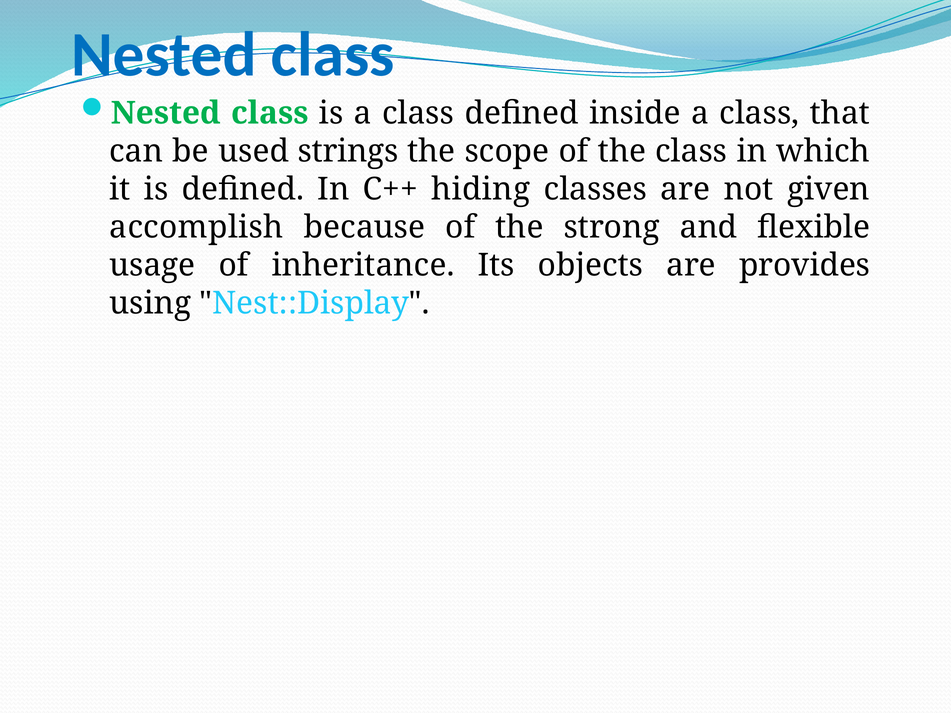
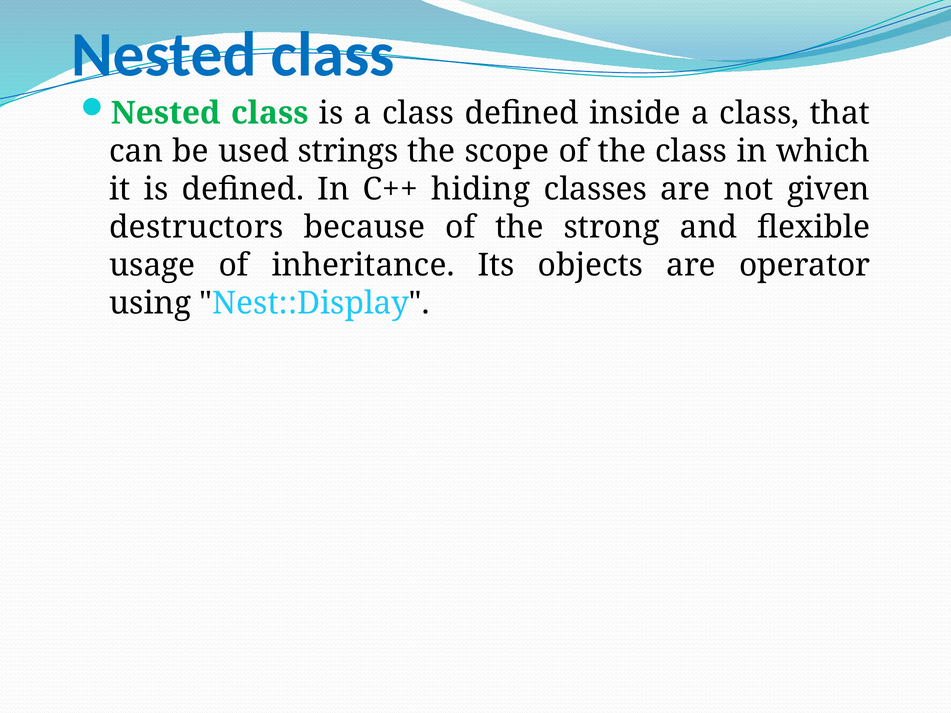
accomplish: accomplish -> destructors (196, 227)
provides: provides -> operator (805, 265)
